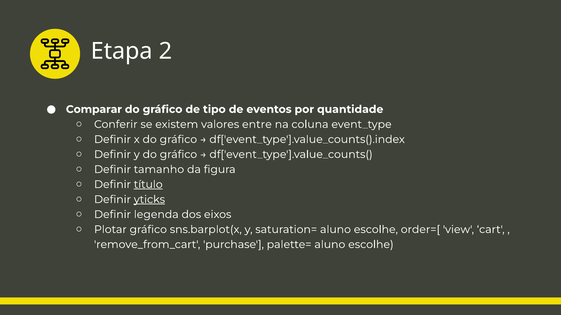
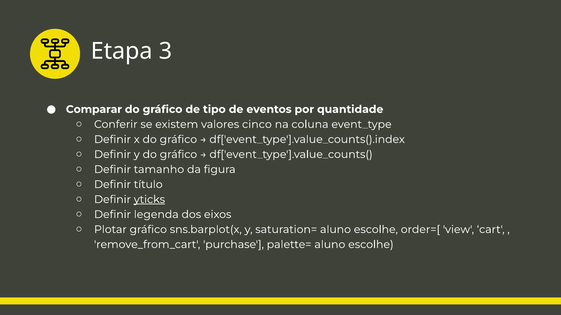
2: 2 -> 3 (166, 51)
entre: entre -> cinco (257, 125)
título underline: present -> none (148, 185)
